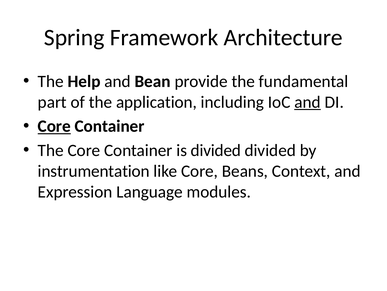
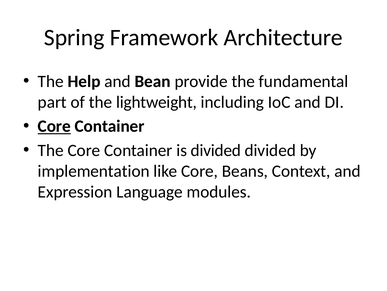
application: application -> lightweight (157, 102)
and underline: present -> none (307, 102)
instrumentation: instrumentation -> implementation (94, 171)
